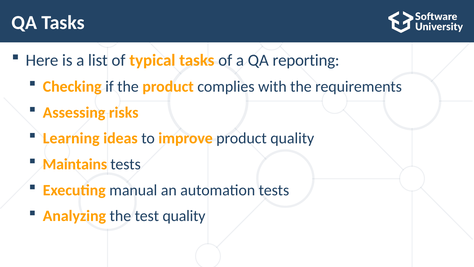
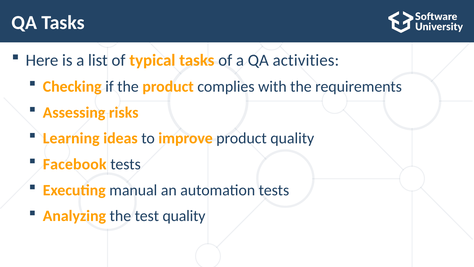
reporting: reporting -> activities (306, 60)
Maintains: Maintains -> Facebook (75, 164)
